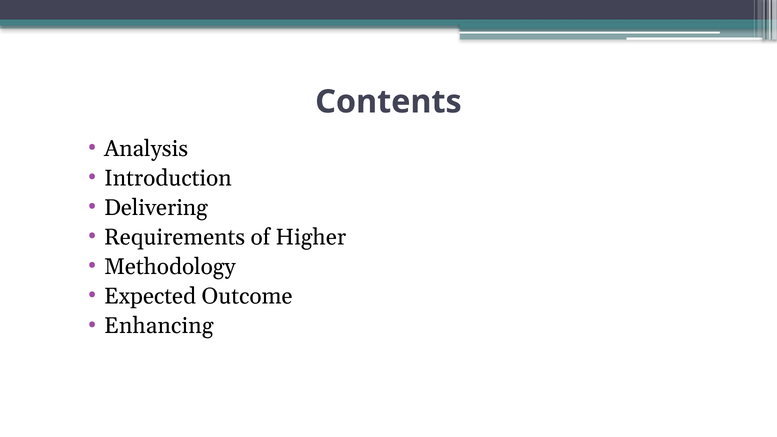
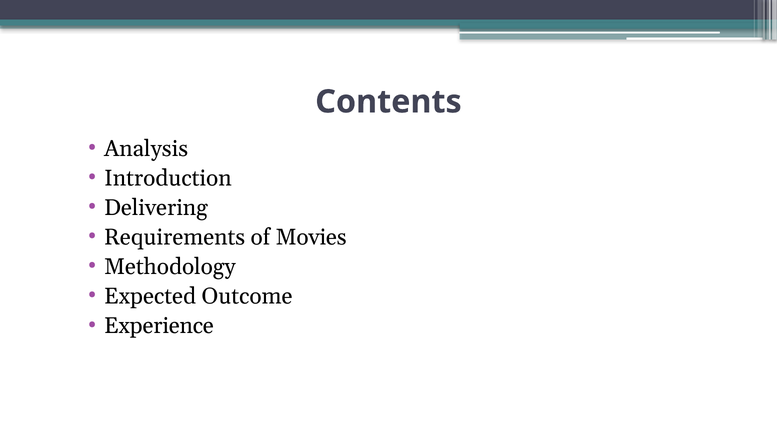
Higher: Higher -> Movies (311, 237)
Enhancing: Enhancing -> Experience (159, 326)
